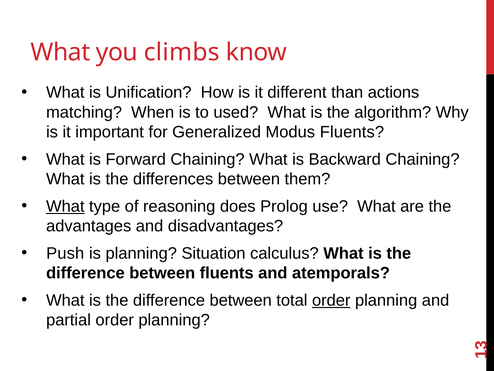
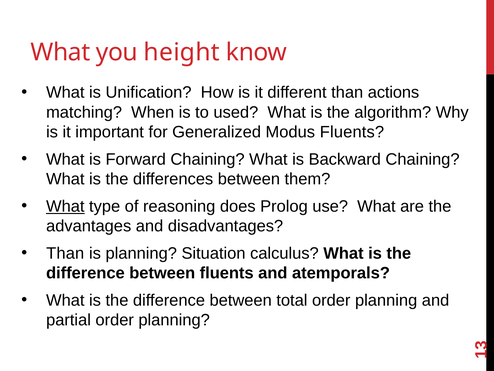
climbs: climbs -> height (182, 52)
Push: Push -> Than (65, 253)
order underline: present -> none (331, 300)
